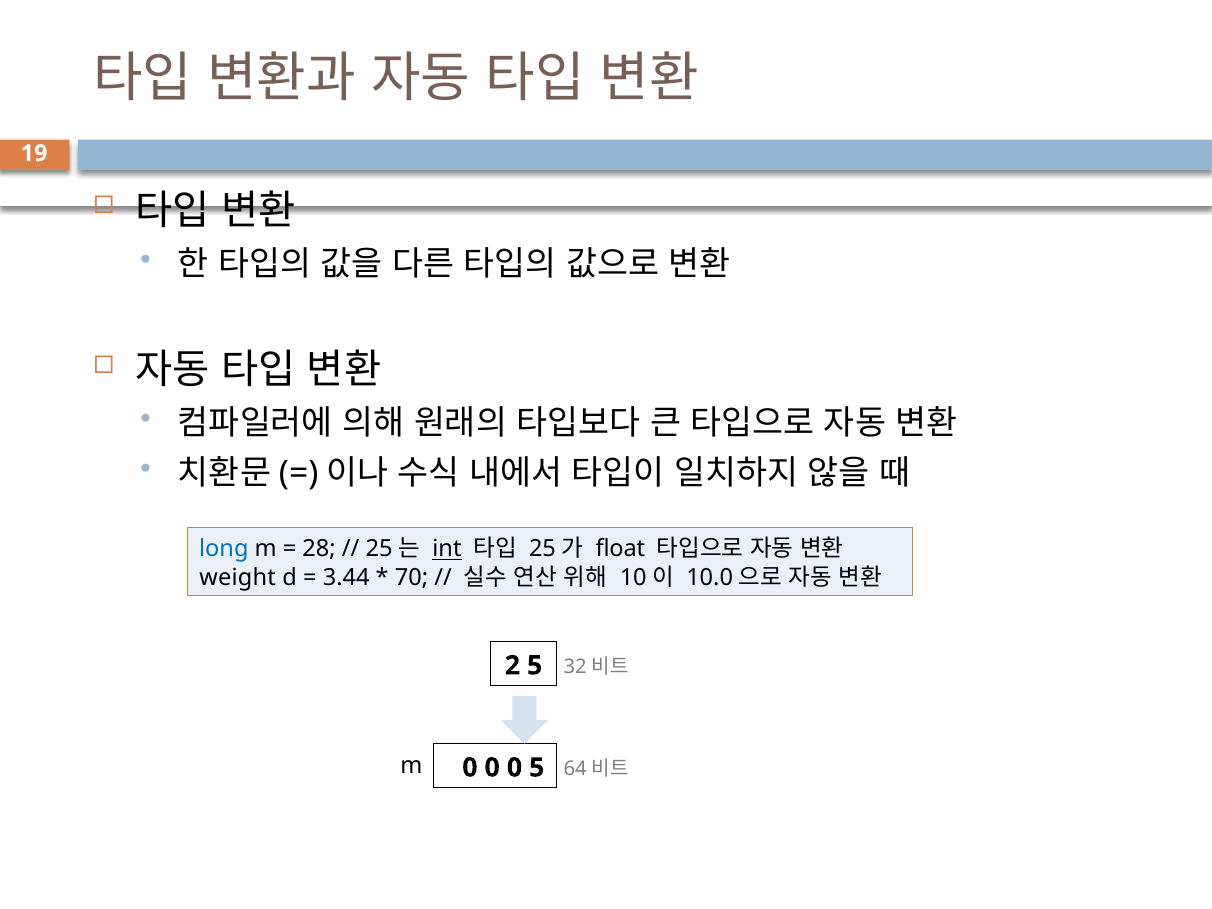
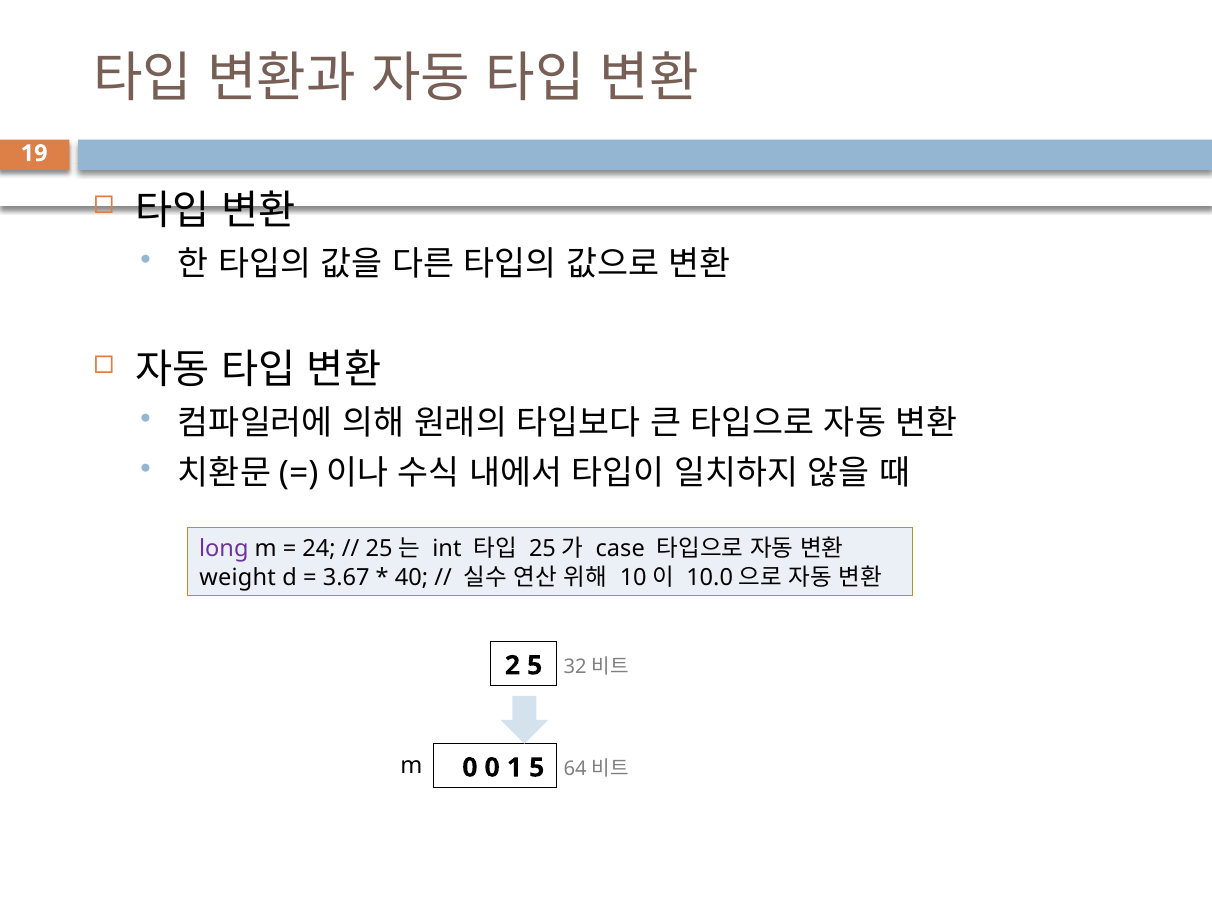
long colour: blue -> purple (224, 549)
28: 28 -> 24 (319, 549)
int underline: present -> none (447, 549)
float: float -> case (620, 549)
3.44: 3.44 -> 3.67 (346, 578)
70: 70 -> 40 (411, 578)
0 0 0: 0 -> 1 (515, 768)
